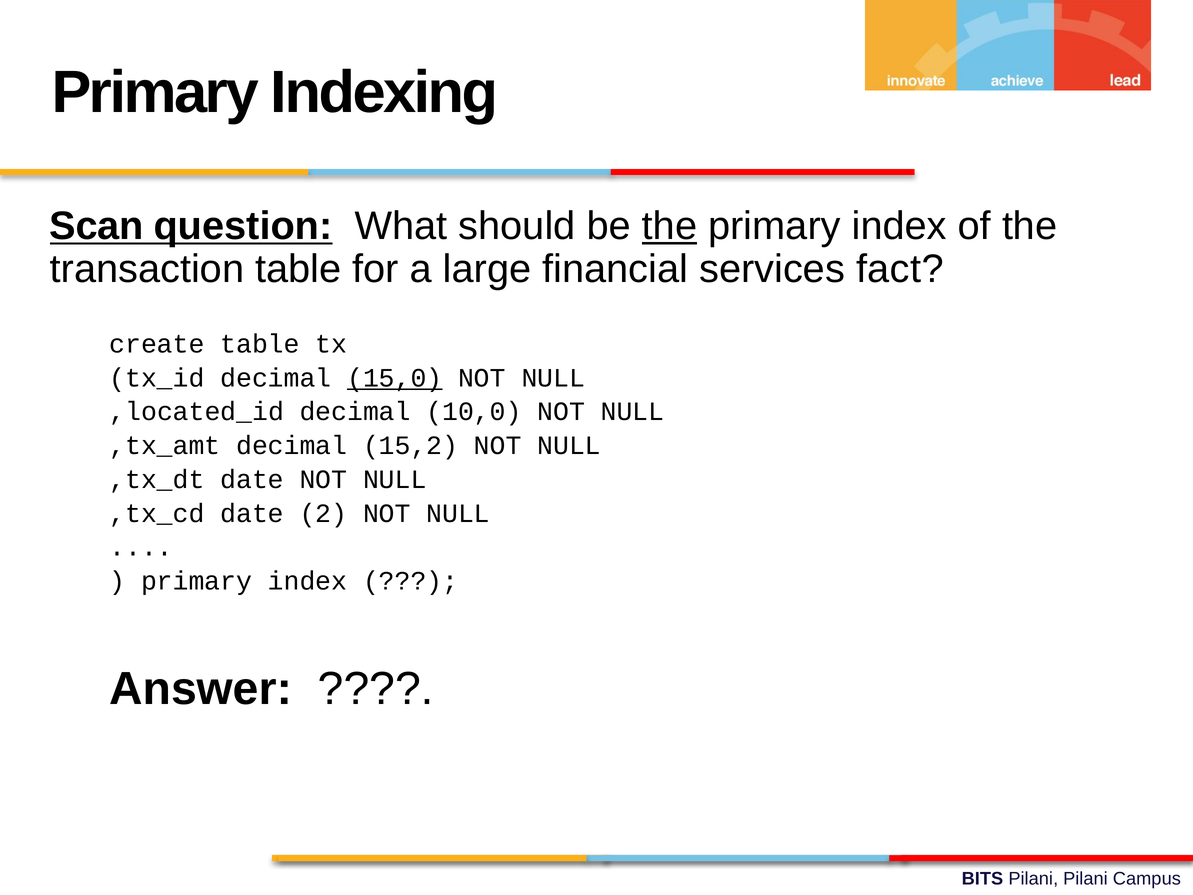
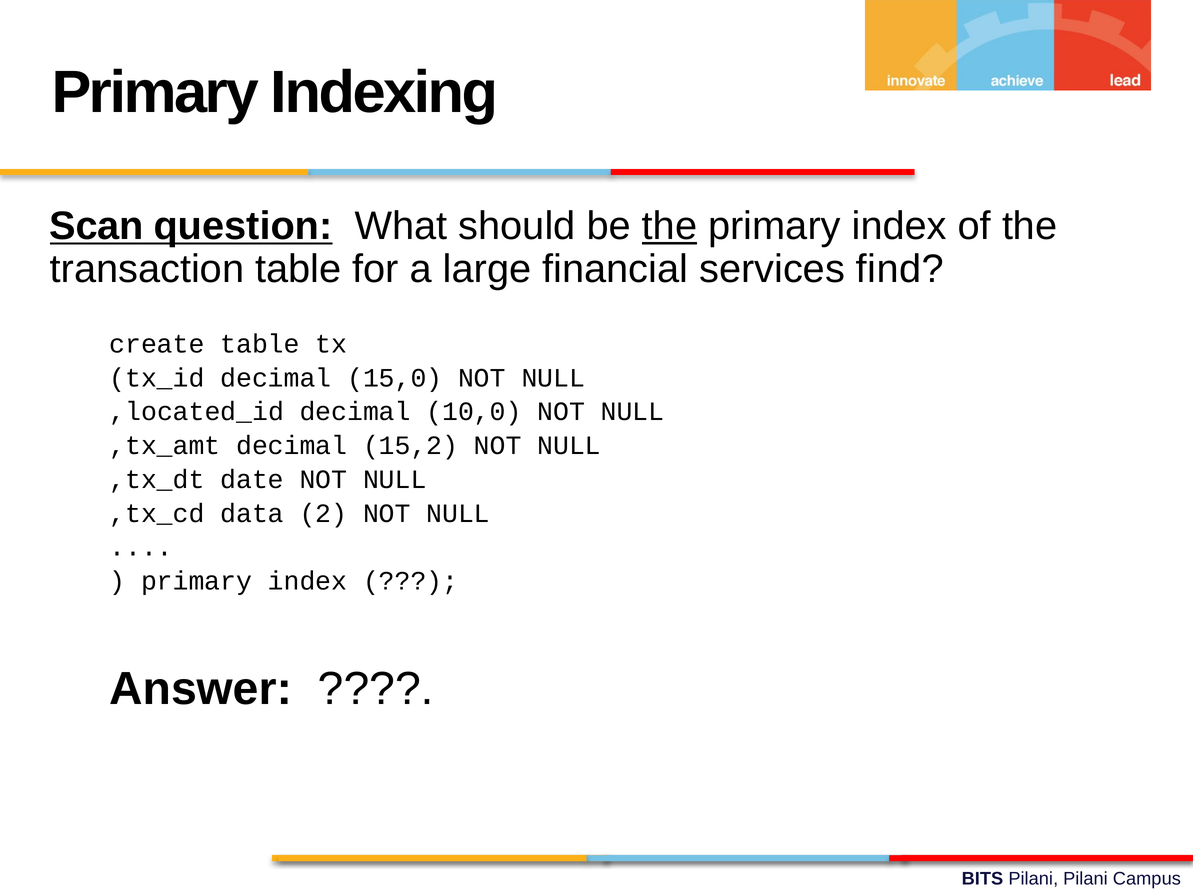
fact: fact -> find (900, 269)
15,0 underline: present -> none (395, 378)
,tx_cd date: date -> data (252, 513)
